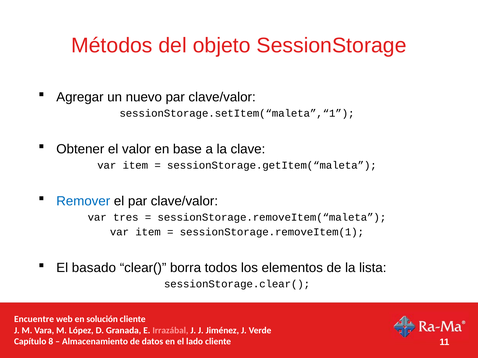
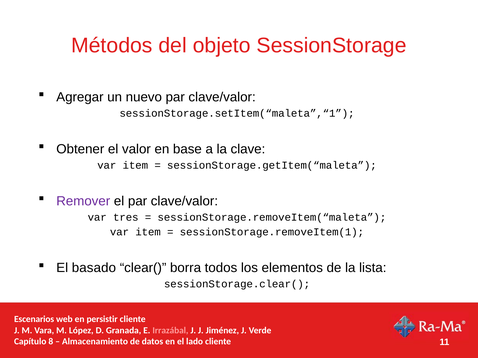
Remover colour: blue -> purple (83, 201)
Encuentre: Encuentre -> Escenarios (34, 320)
solución: solución -> persistir (102, 320)
